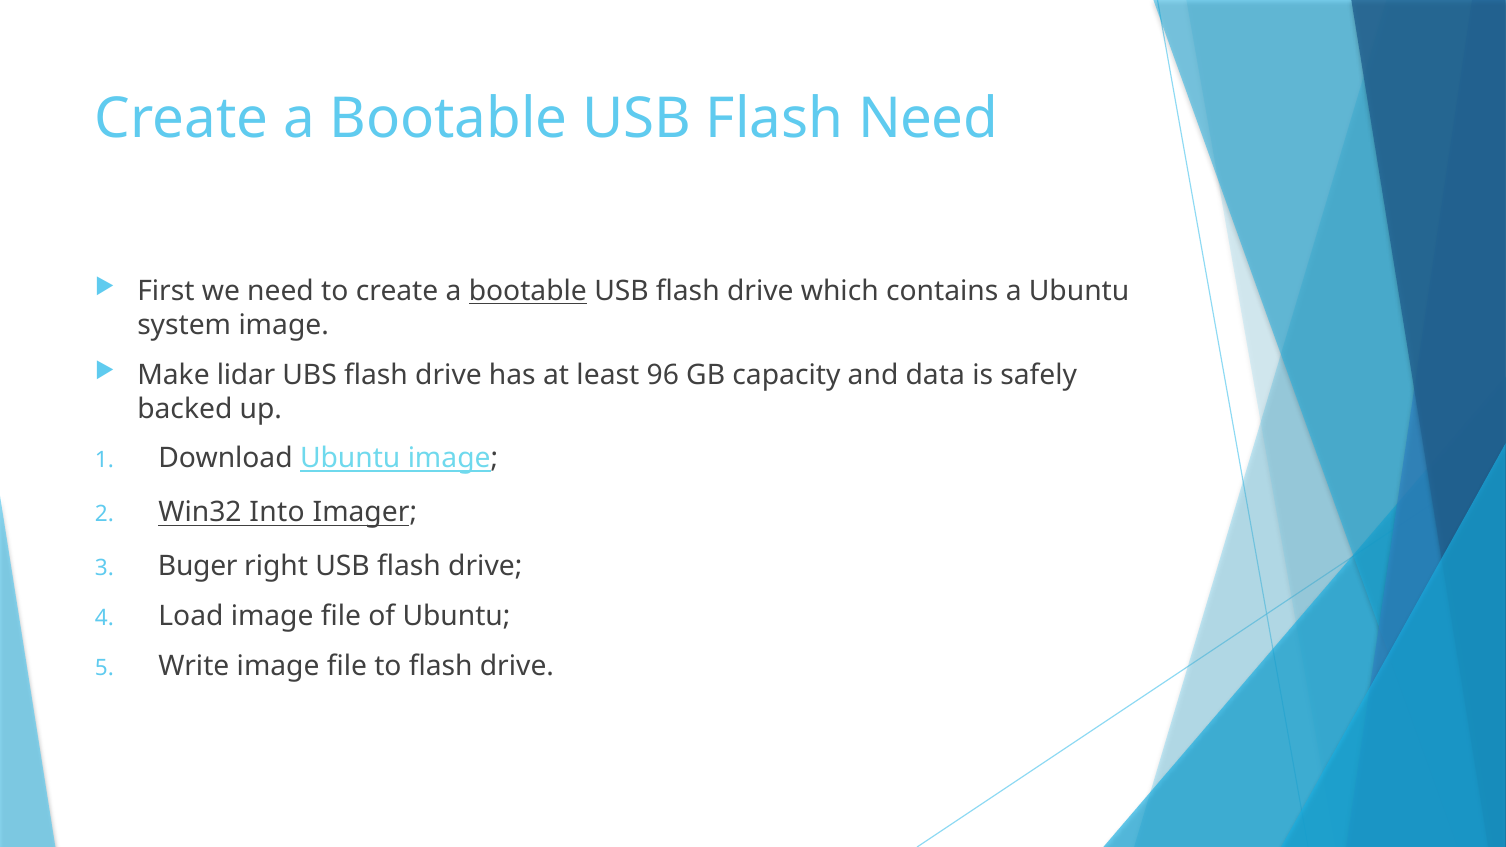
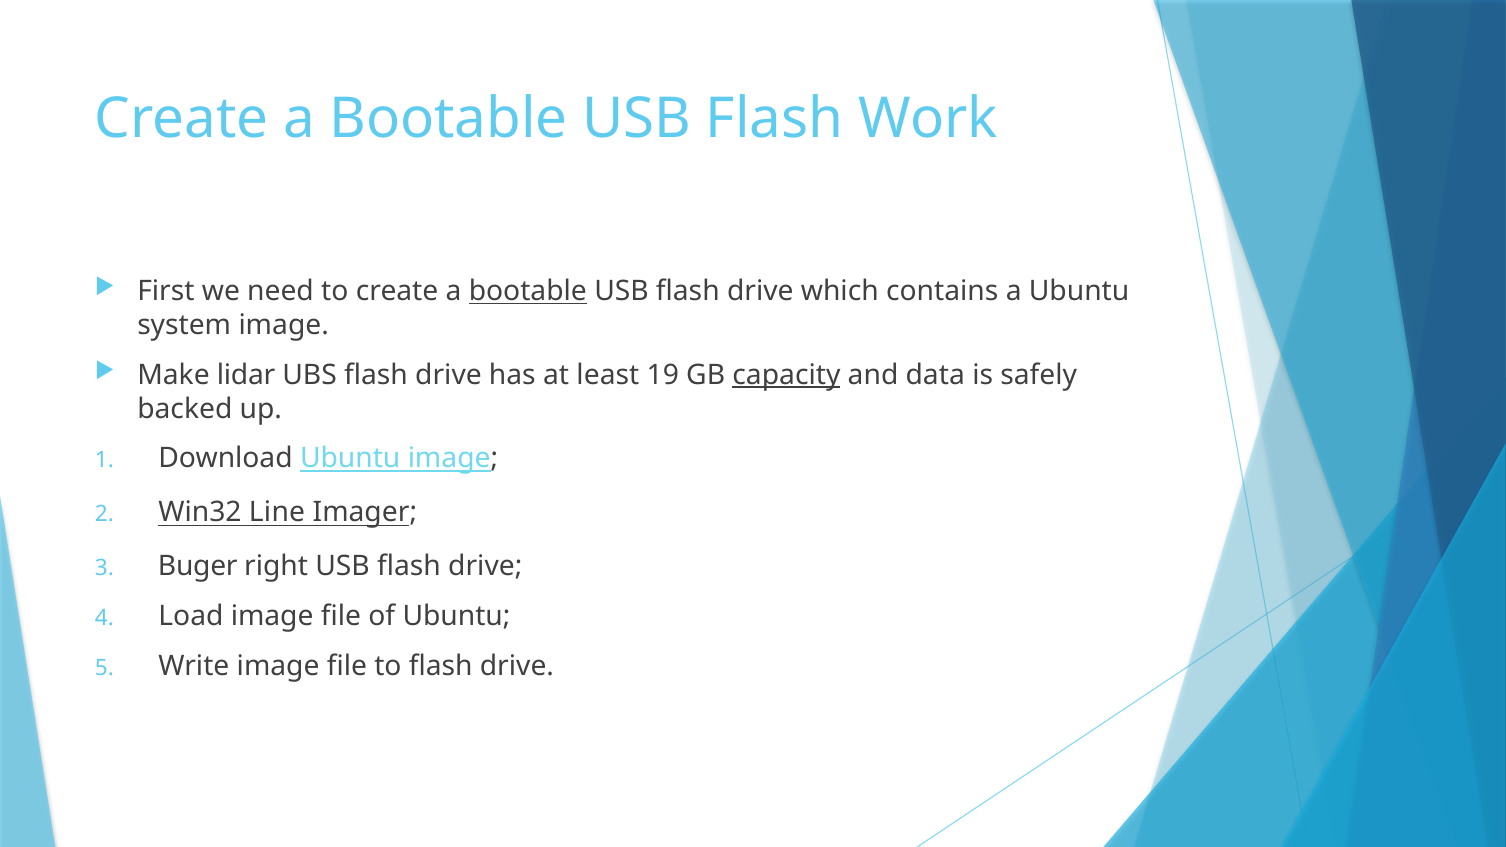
Flash Need: Need -> Work (928, 119)
96: 96 -> 19 (663, 375)
capacity underline: none -> present (786, 375)
Into: Into -> Line (277, 513)
